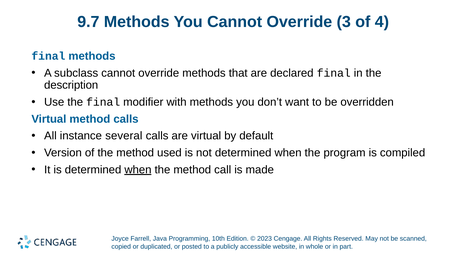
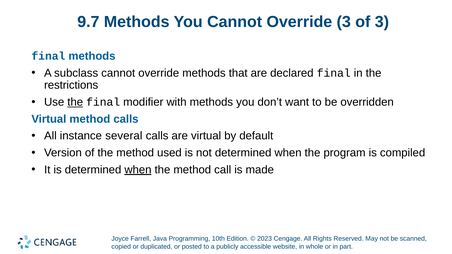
of 4: 4 -> 3 (382, 22)
description: description -> restrictions (71, 85)
the underline: none -> present (75, 102)
